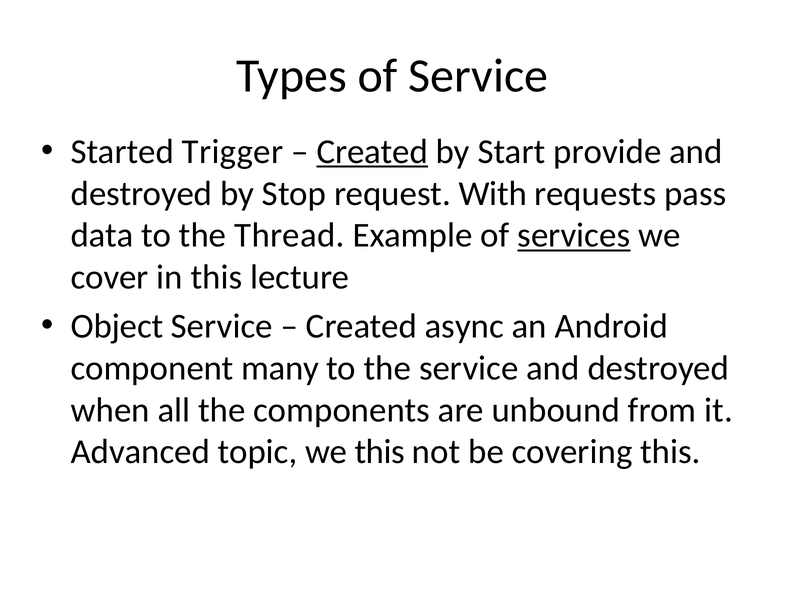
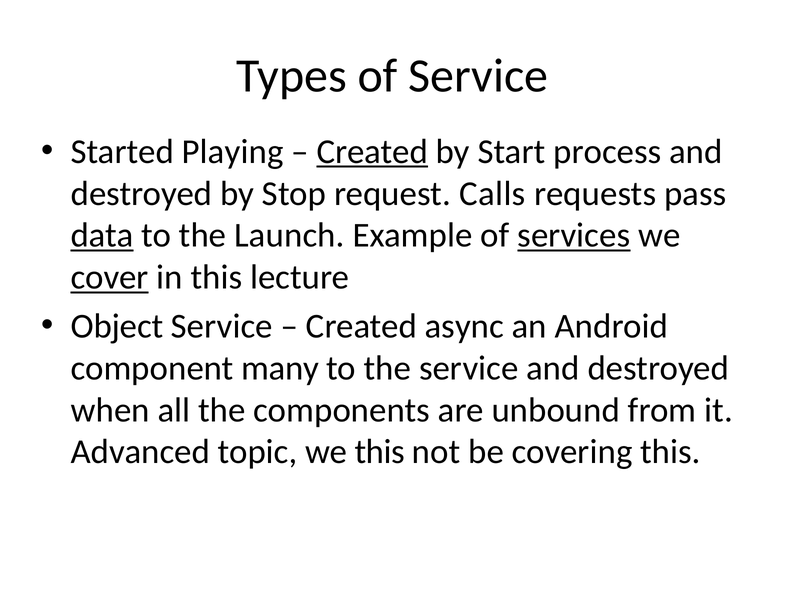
Trigger: Trigger -> Playing (233, 152)
provide: provide -> process (607, 152)
With: With -> Calls (492, 193)
data underline: none -> present (102, 235)
Thread: Thread -> Launch (289, 235)
cover underline: none -> present (110, 277)
